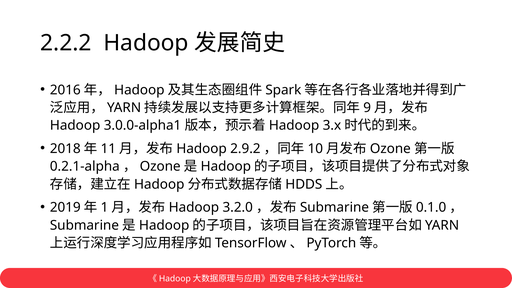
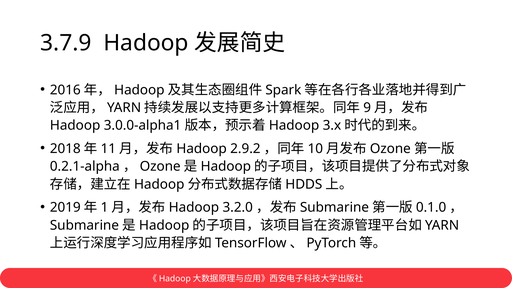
2.2.2: 2.2.2 -> 3.7.9 (66, 43)
